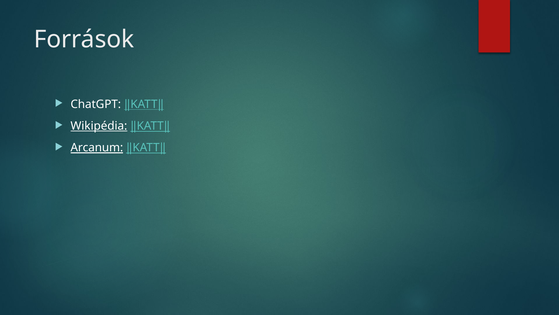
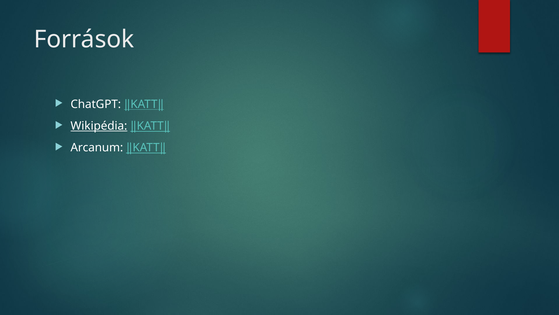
Arcanum underline: present -> none (97, 148)
